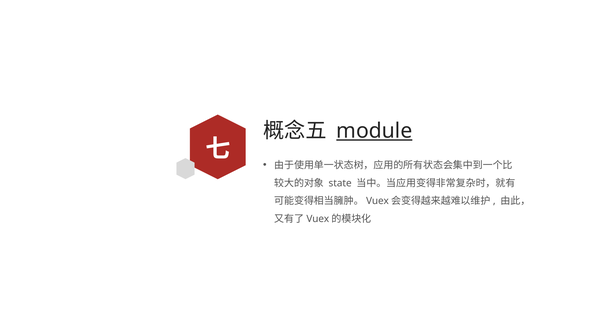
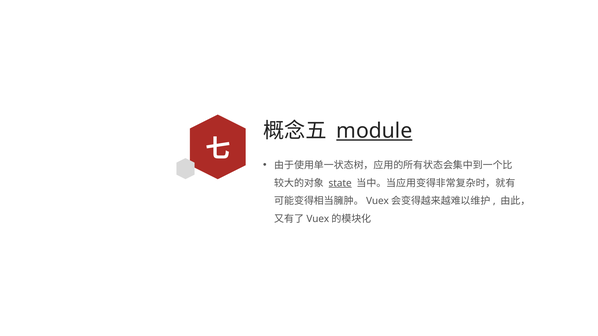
state underline: none -> present (340, 183)
